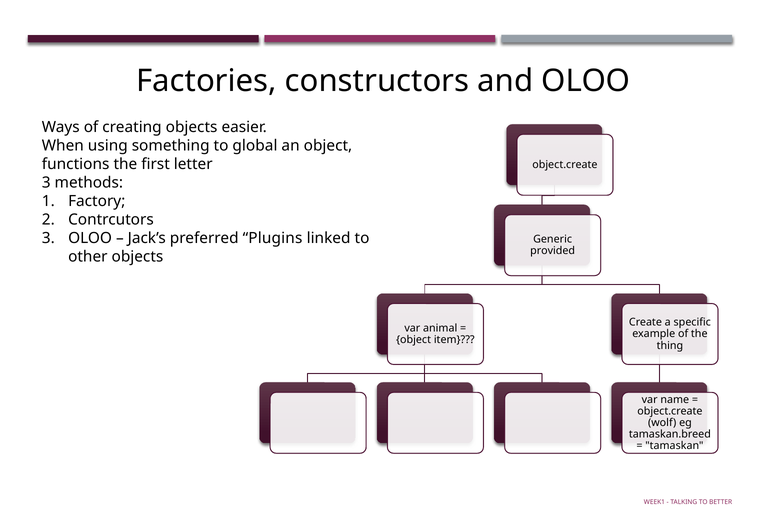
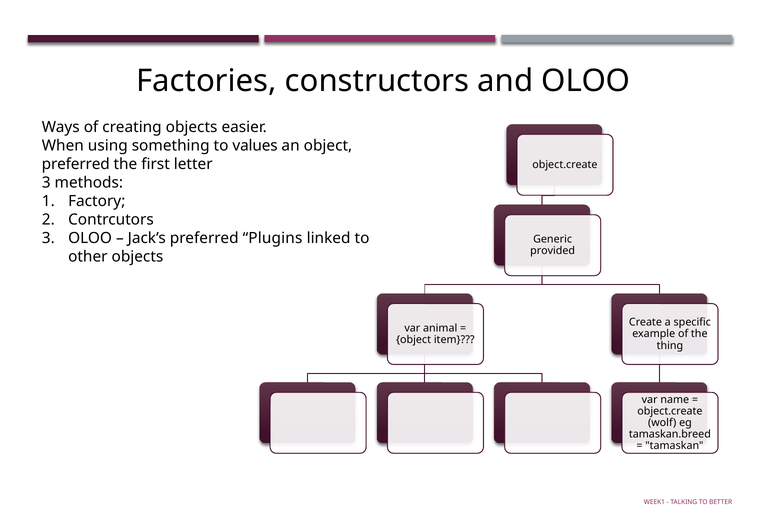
global: global -> values (255, 146)
functions: functions -> preferred (76, 164)
